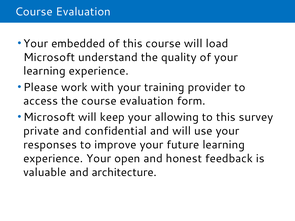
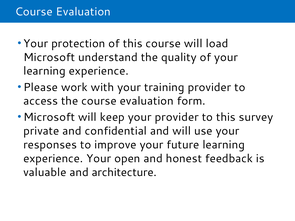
embedded: embedded -> protection (78, 44)
your allowing: allowing -> provider (177, 117)
